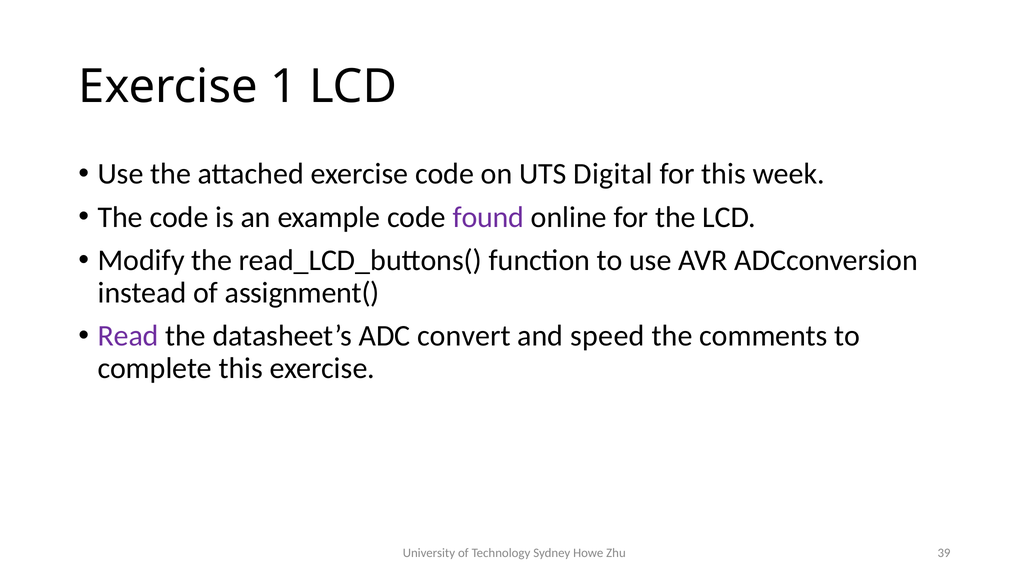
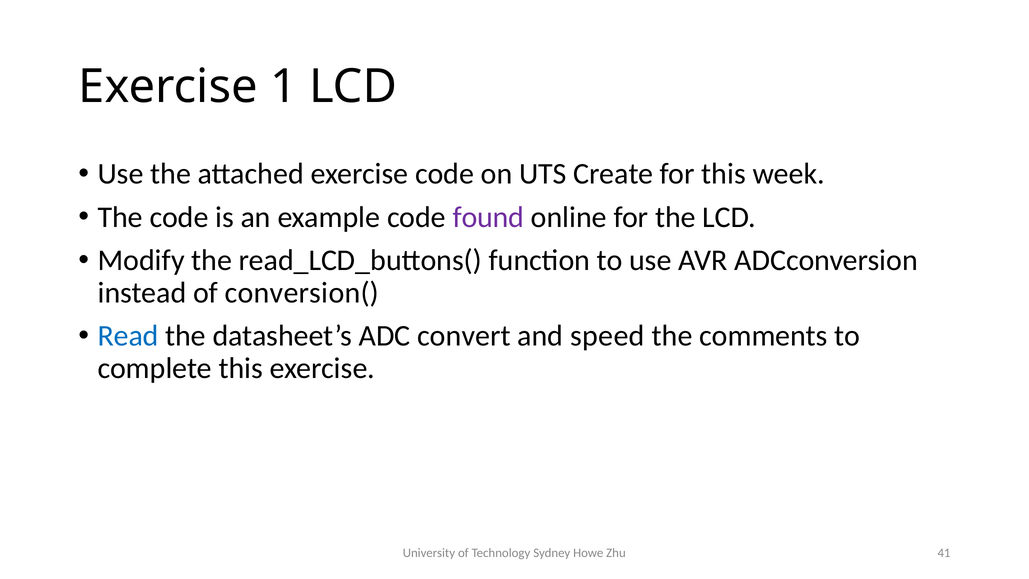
Digital: Digital -> Create (613, 174)
assignment(: assignment( -> conversion( (302, 293)
Read colour: purple -> blue (128, 336)
39: 39 -> 41 (944, 553)
